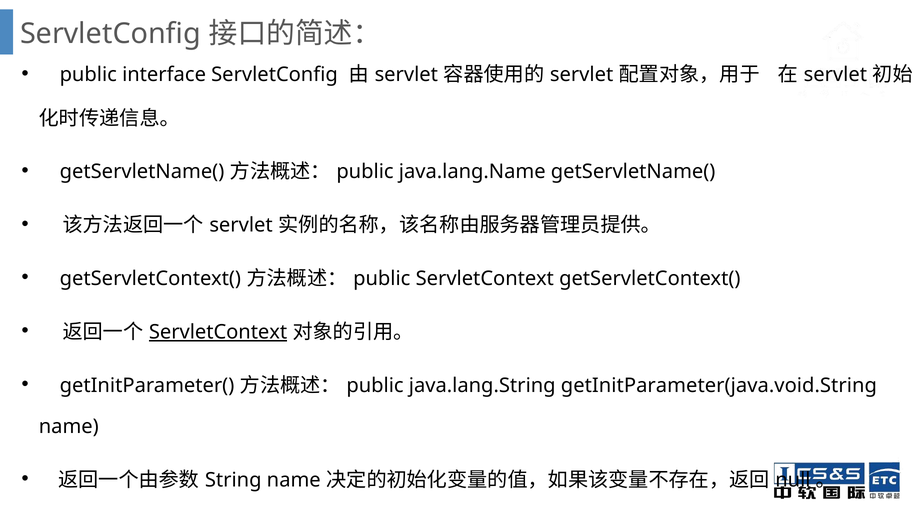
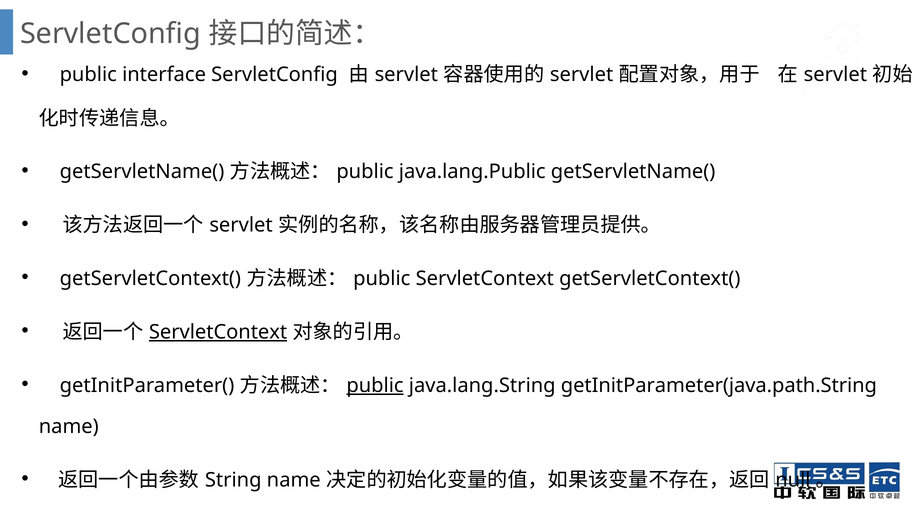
java.lang.Name: java.lang.Name -> java.lang.Public (472, 172)
public underline: none -> present (375, 386)
getInitParameter(java.void.String: getInitParameter(java.void.String -> getInitParameter(java.path.String (719, 386)
